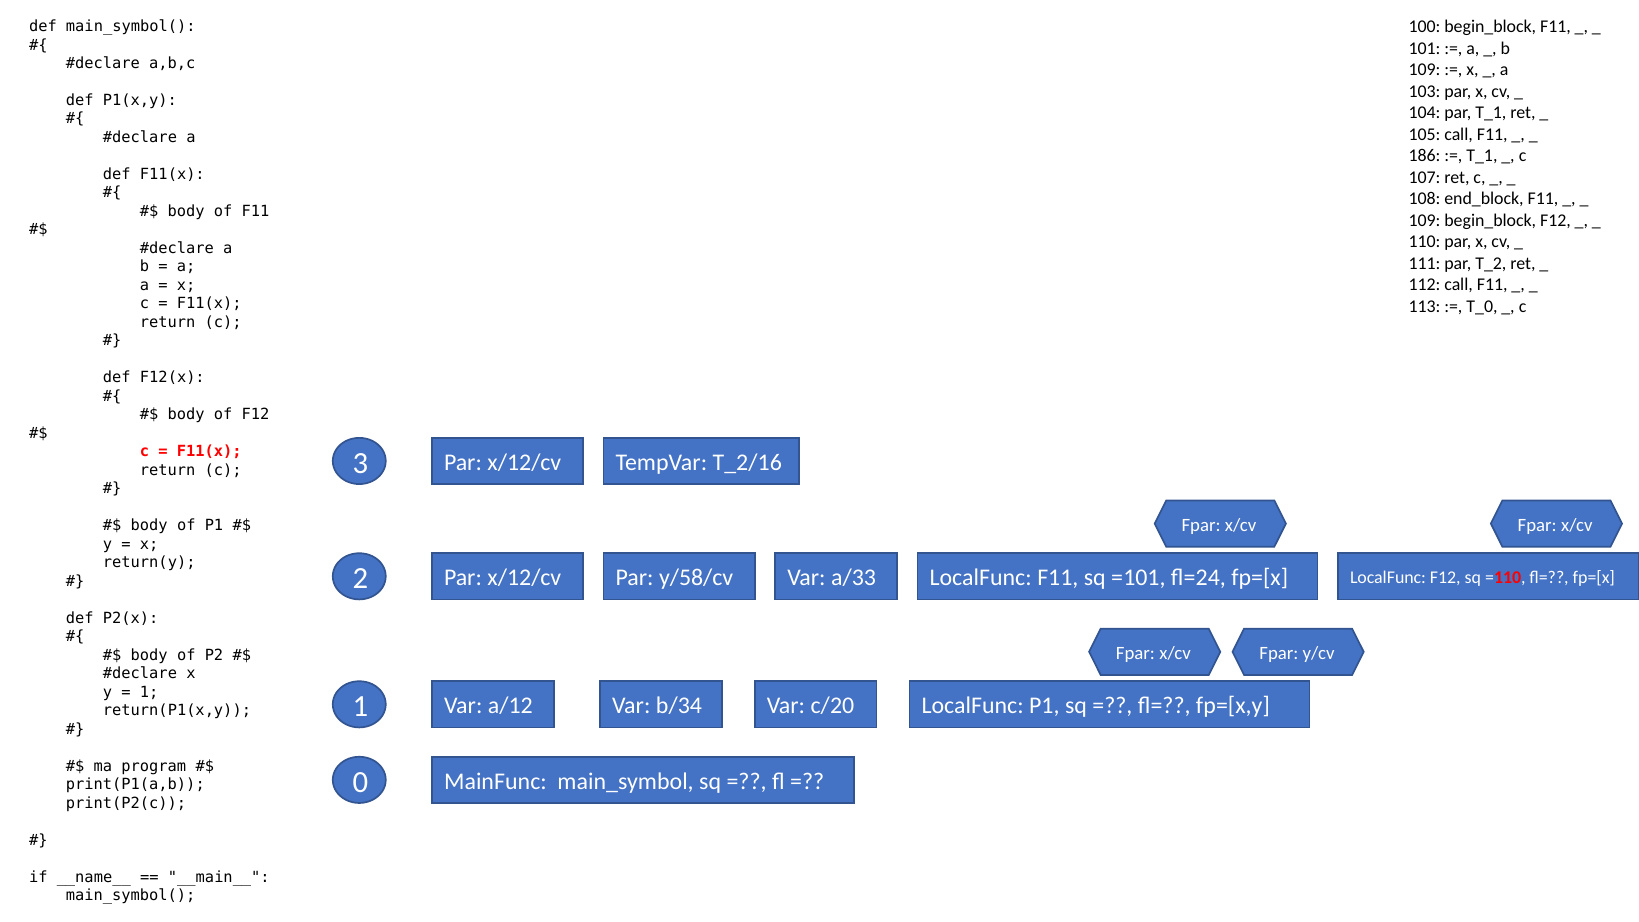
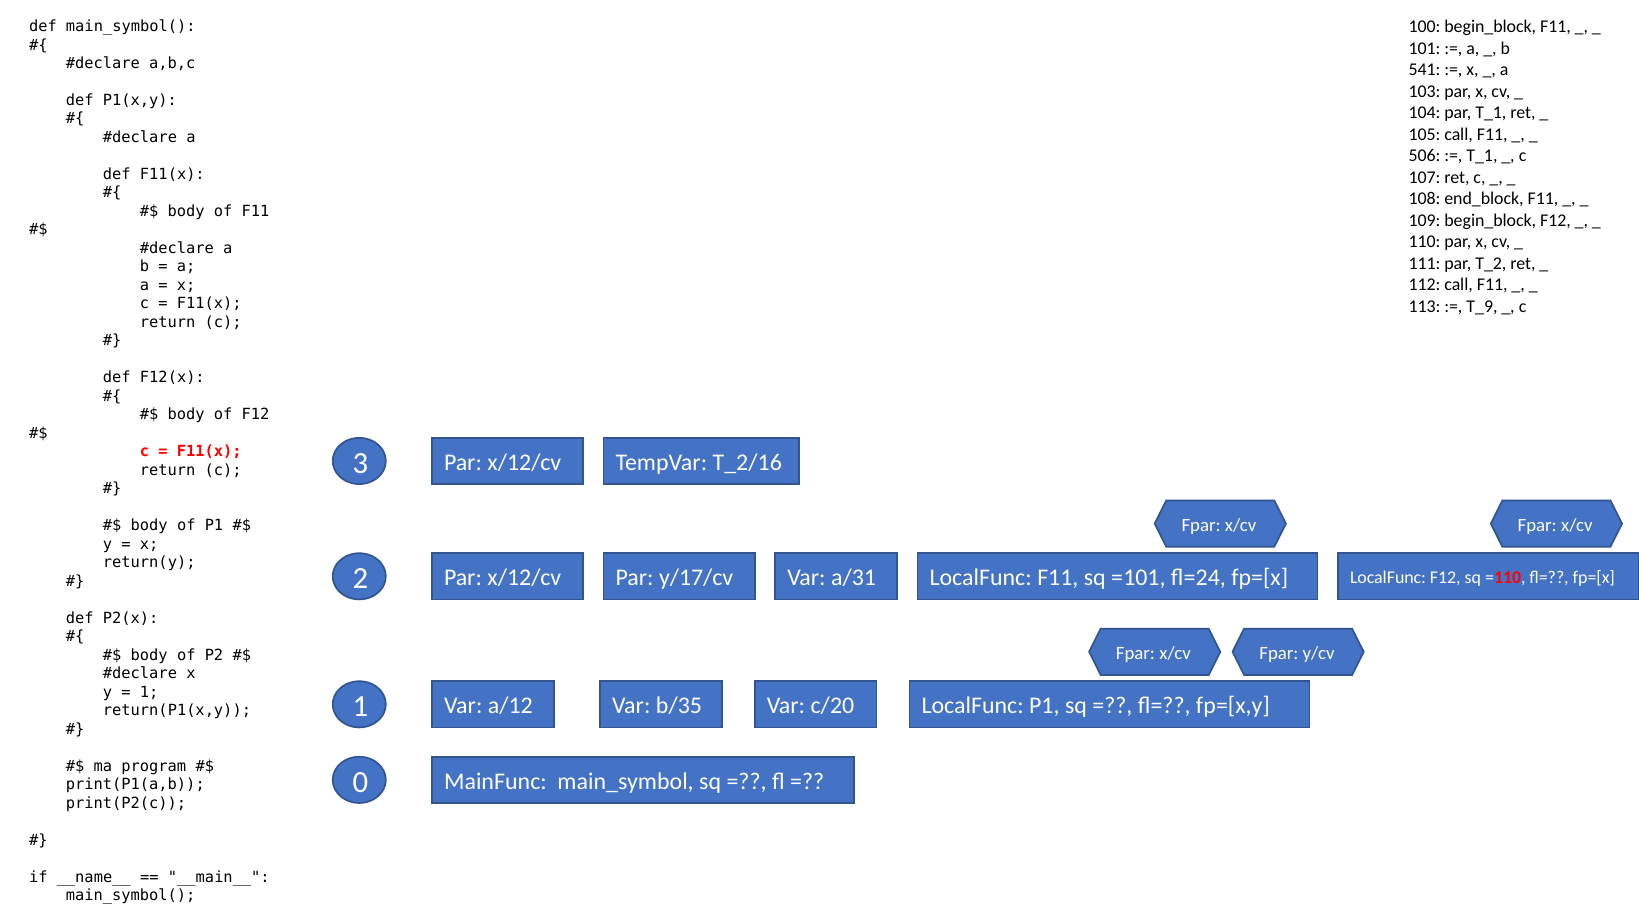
109: 109 -> 541 (1425, 70)
186: 186 -> 506 (1425, 156)
T_0: T_0 -> T_9 (1482, 306)
y/58/cv: y/58/cv -> y/17/cv (696, 578)
a/33: a/33 -> a/31 (854, 578)
b/34: b/34 -> b/35 (679, 706)
